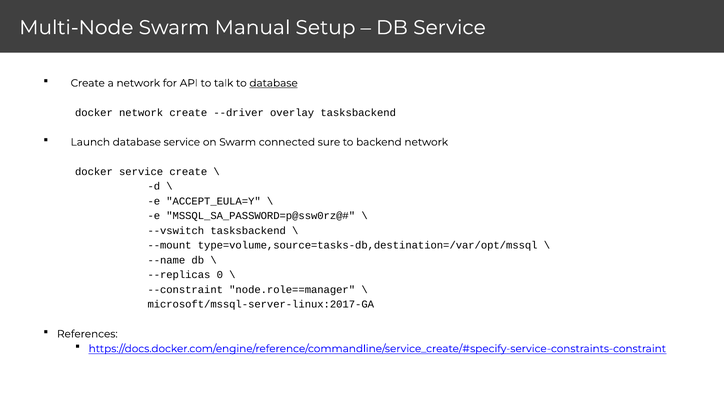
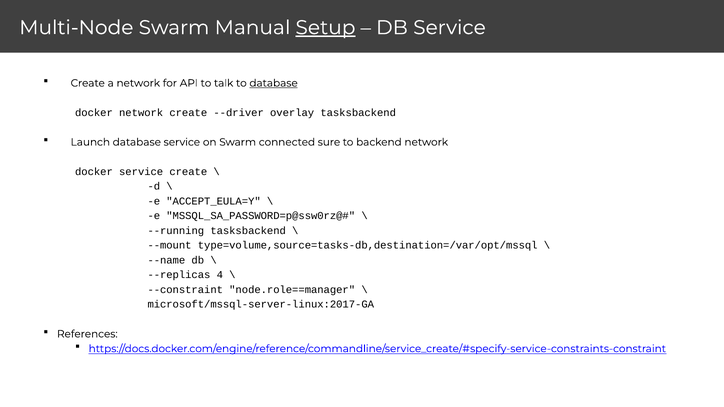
Setup underline: none -> present (325, 28)
--vswitch: --vswitch -> --running (176, 231)
0: 0 -> 4 (220, 275)
